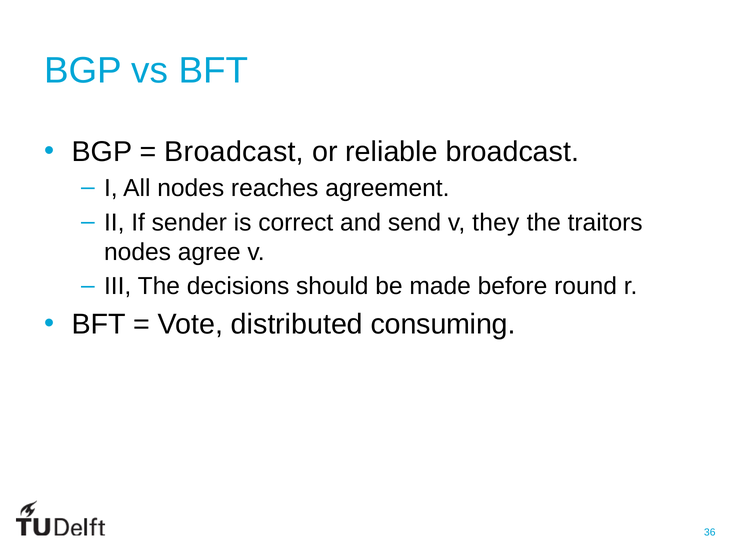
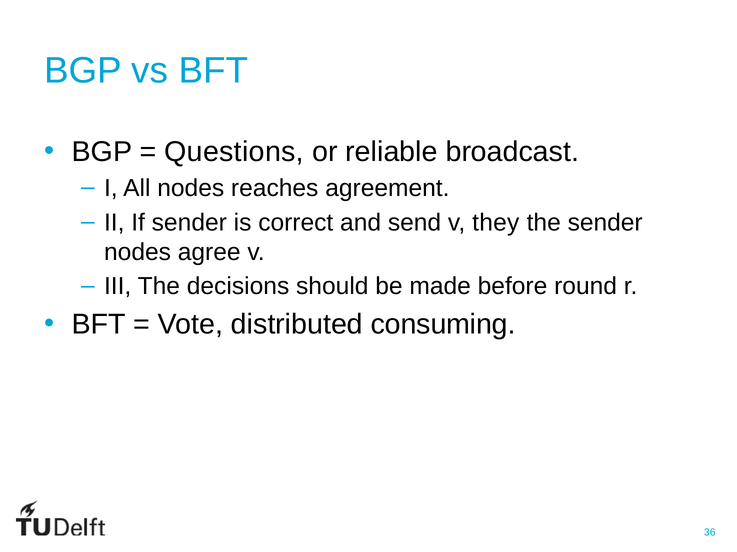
Broadcast: Broadcast -> Questions (234, 152)
the traitors: traitors -> sender (605, 223)
